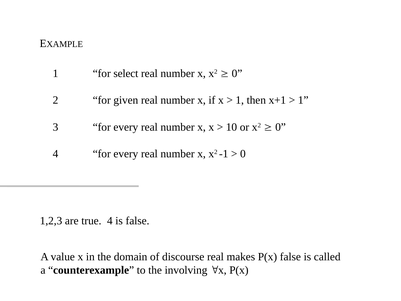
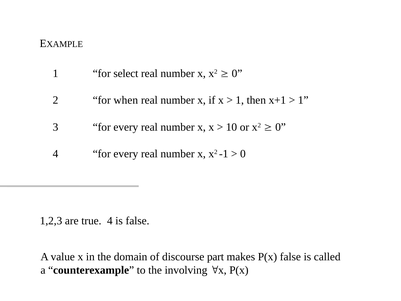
given: given -> when (126, 100)
discourse real: real -> part (216, 257)
